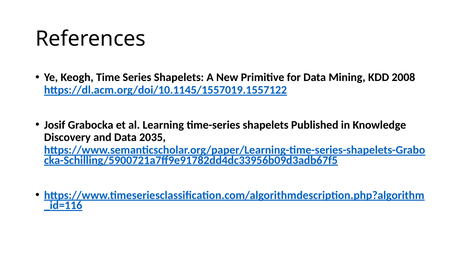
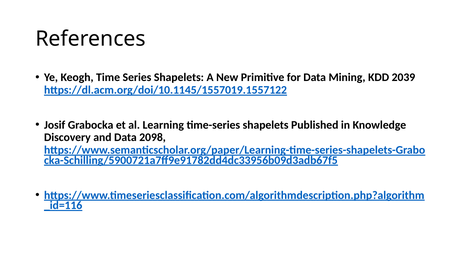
2008: 2008 -> 2039 (403, 77)
2035: 2035 -> 2098 (153, 137)
